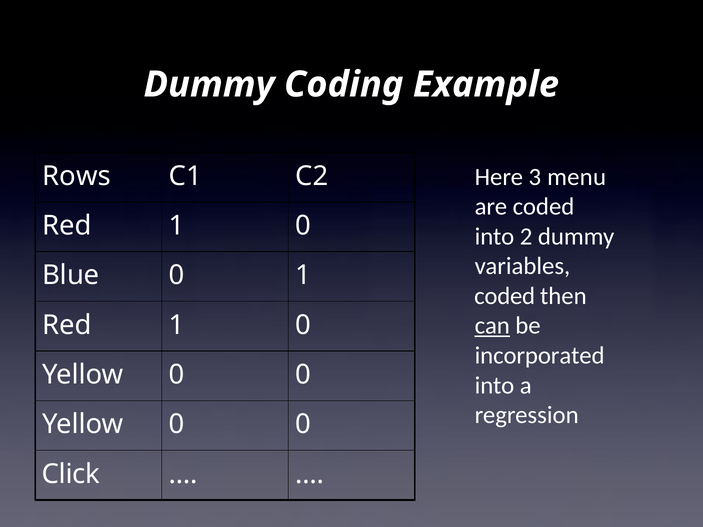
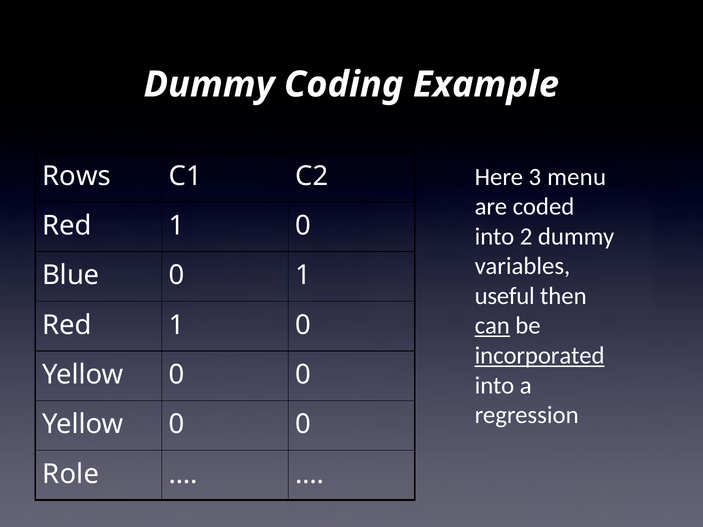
coded: coded -> useful (505, 296)
incorporated underline: none -> present (540, 356)
Click: Click -> Role (71, 474)
